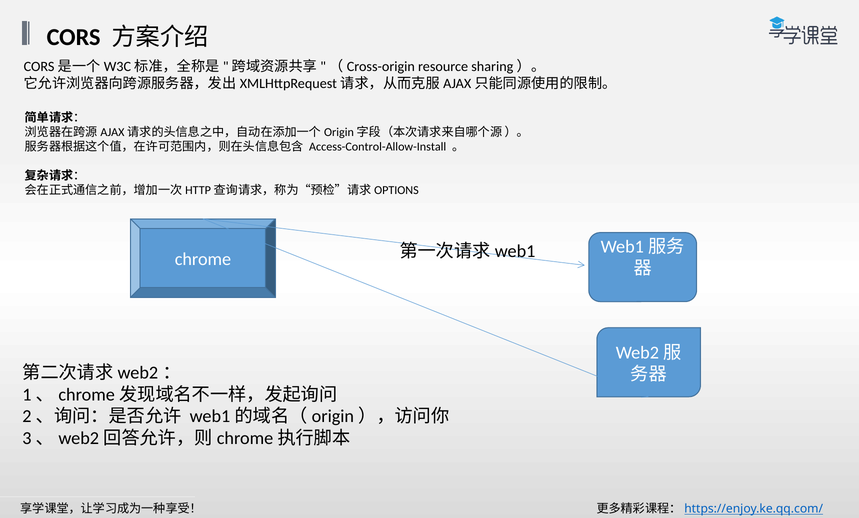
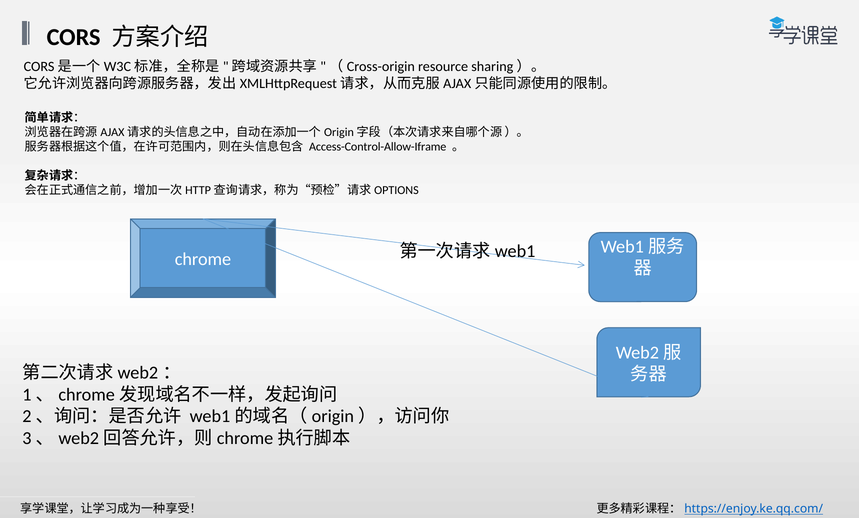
Access-Control-Allow-Install: Access-Control-Allow-Install -> Access-Control-Allow-Iframe (378, 147)
